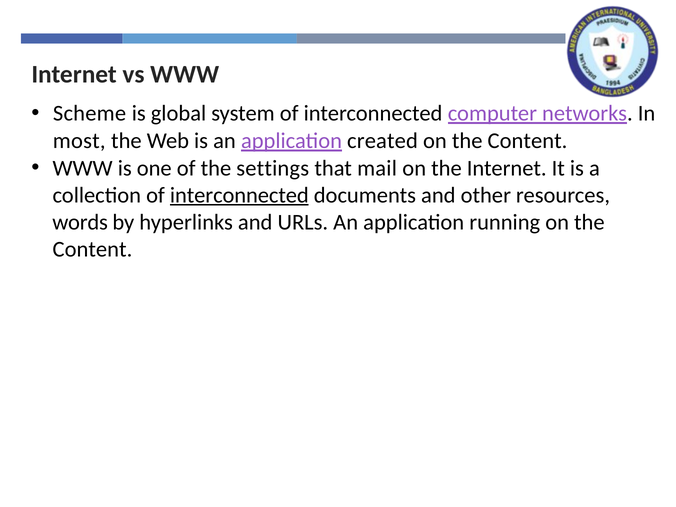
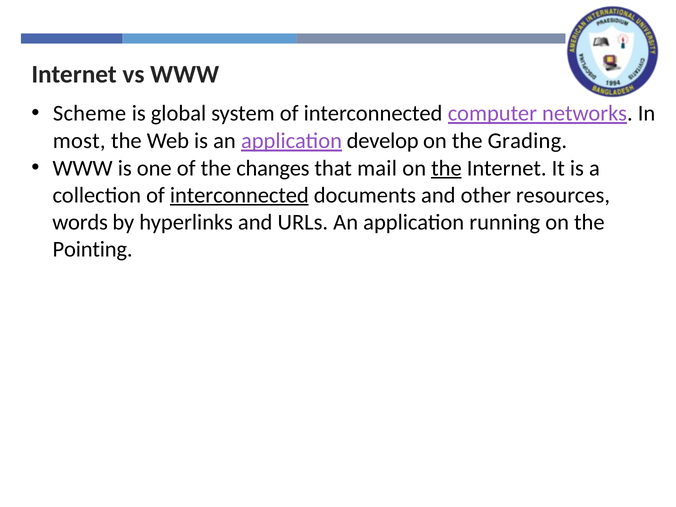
created: created -> develop (383, 141)
Content: Content -> Grading (527, 141)
settings: settings -> changes (273, 168)
the underline: none -> present (446, 168)
Content: Content -> Pointing (93, 249)
